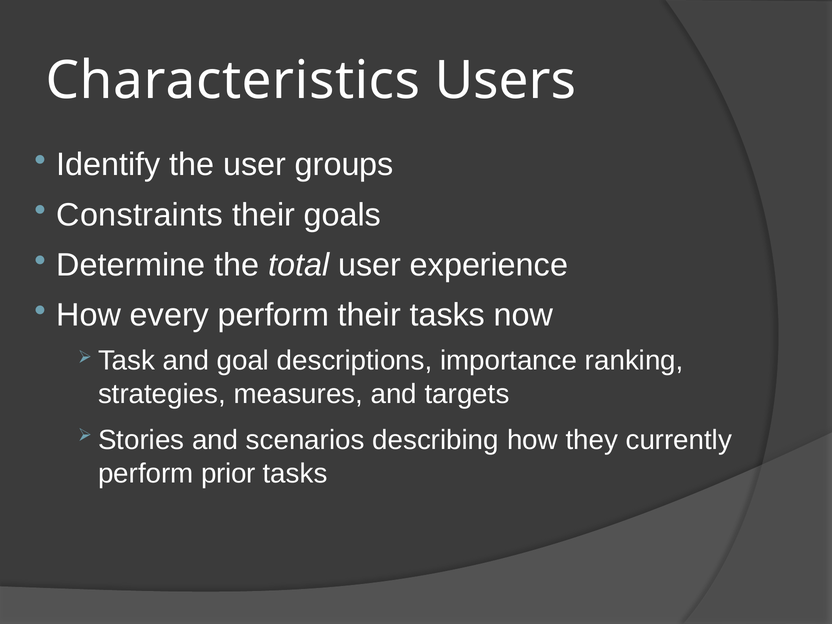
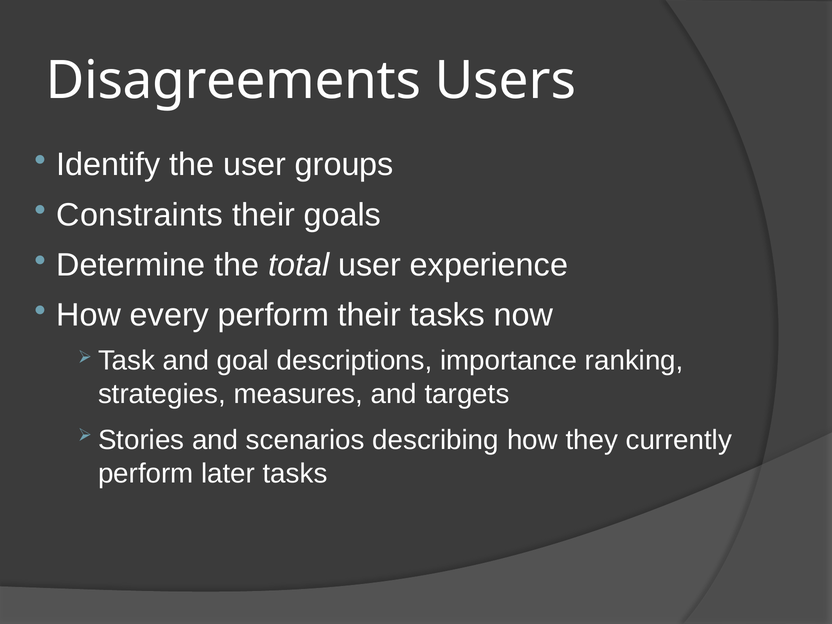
Characteristics: Characteristics -> Disagreements (233, 81)
prior: prior -> later (228, 474)
